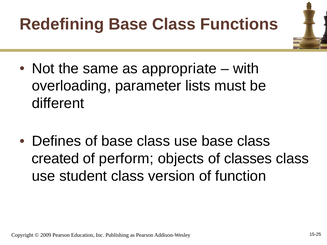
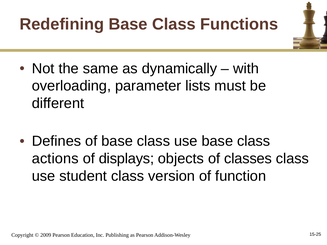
appropriate: appropriate -> dynamically (179, 69)
created: created -> actions (55, 159)
perform: perform -> displays (126, 159)
